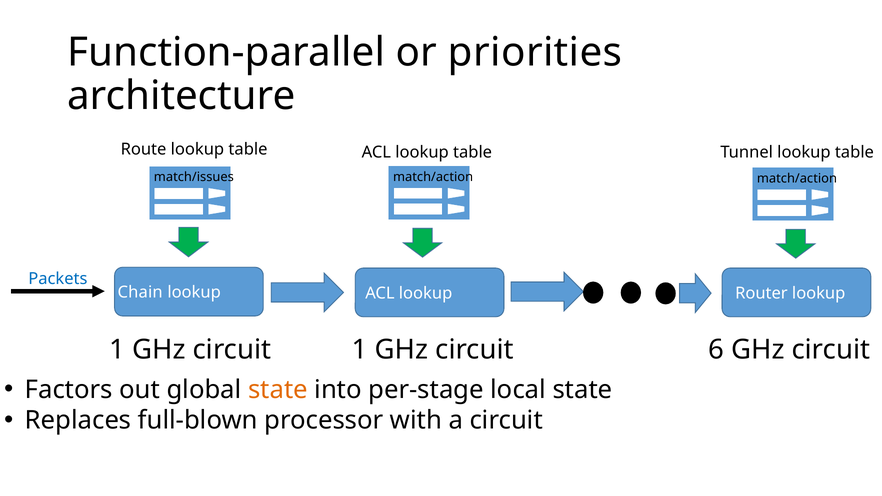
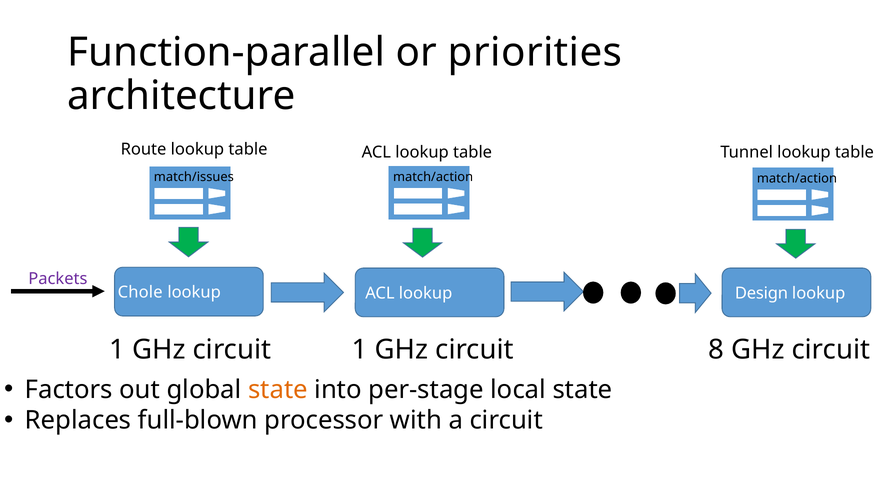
Packets colour: blue -> purple (58, 279)
Chain: Chain -> Chole (140, 292)
Router: Router -> Design (761, 293)
6: 6 -> 8 (716, 350)
